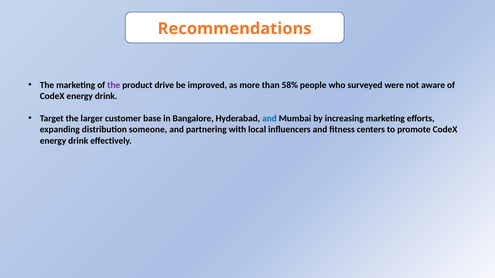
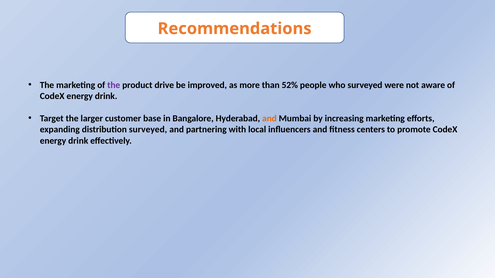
58%: 58% -> 52% (290, 85)
and colour: blue -> orange (269, 119)
distribution someone: someone -> surveyed (148, 130)
